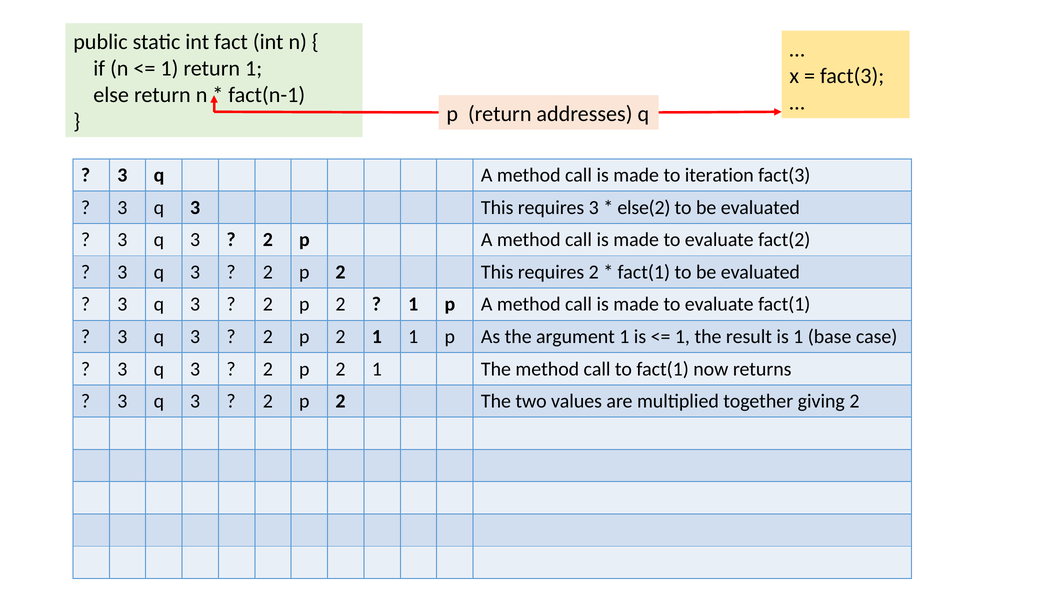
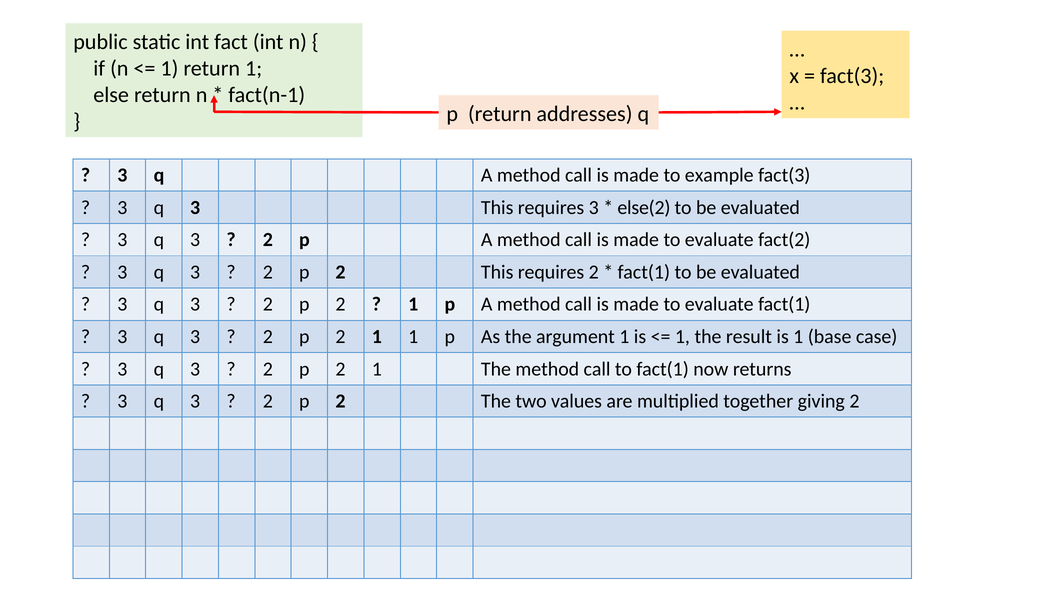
iteration: iteration -> example (719, 175)
